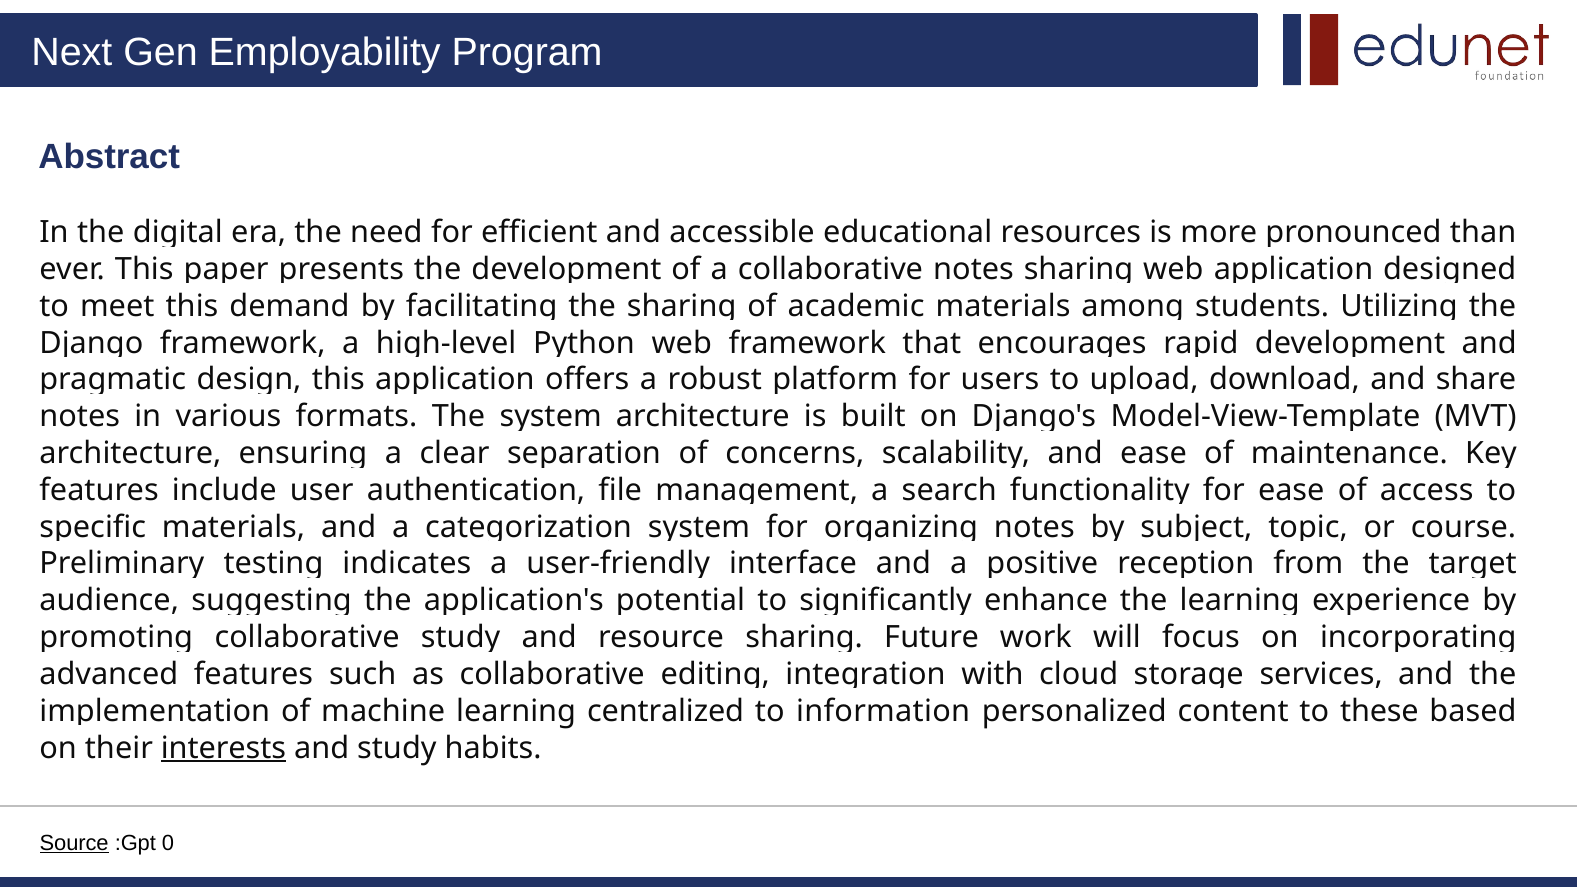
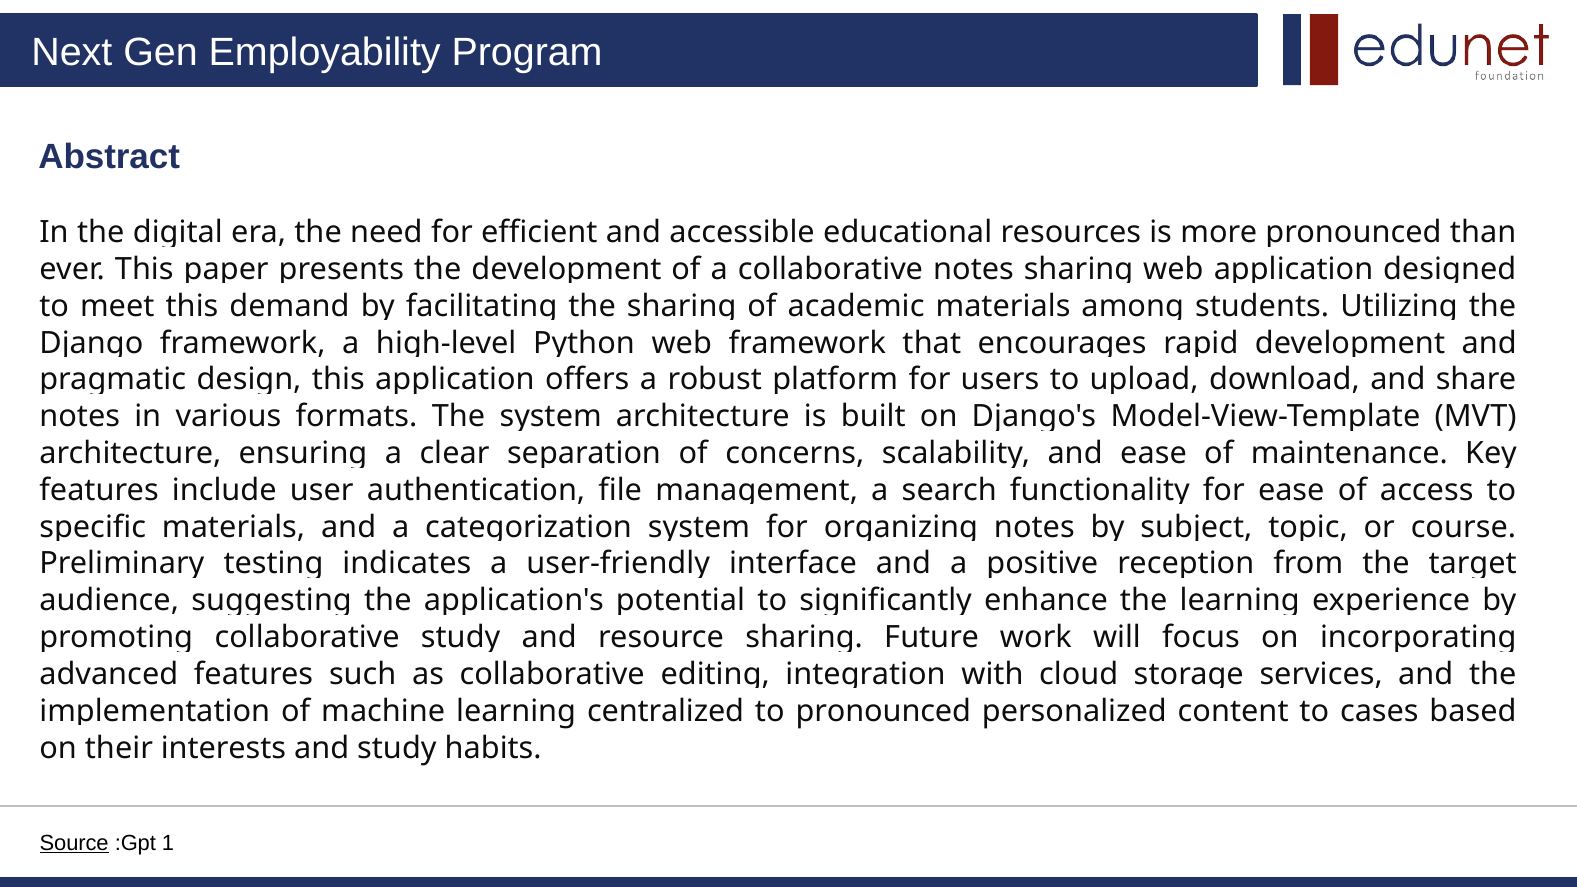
to information: information -> pronounced (883, 711)
these: these -> cases (1379, 711)
interests underline: present -> none (223, 748)
0: 0 -> 1 (168, 843)
